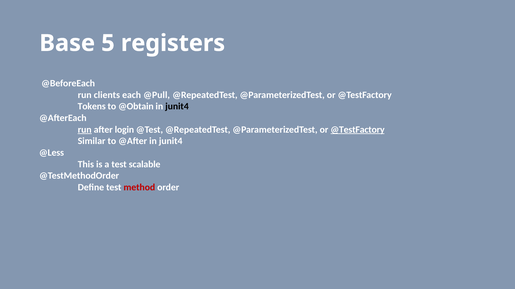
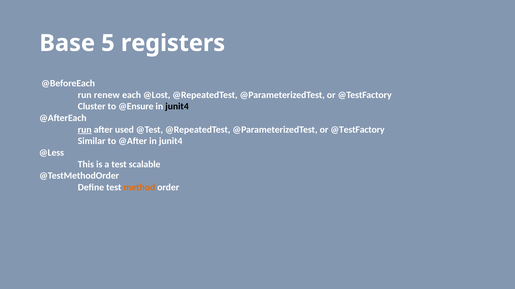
clients: clients -> renew (107, 95)
@Pull: @Pull -> @Lost (157, 95)
Tokens: Tokens -> Cluster (92, 107)
@Obtain: @Obtain -> @Ensure (136, 107)
login: login -> used (124, 130)
@TestFactory underline: present -> none (358, 130)
method colour: red -> orange (139, 188)
